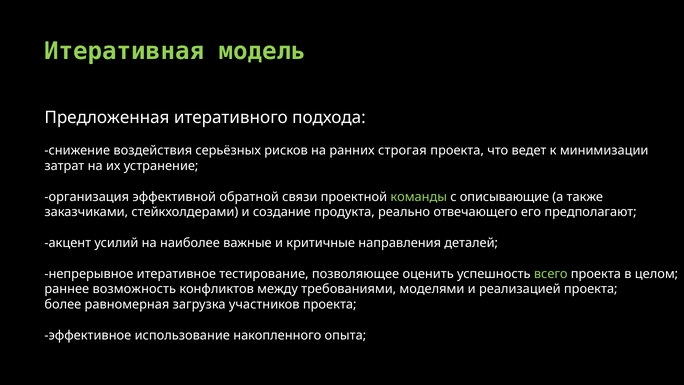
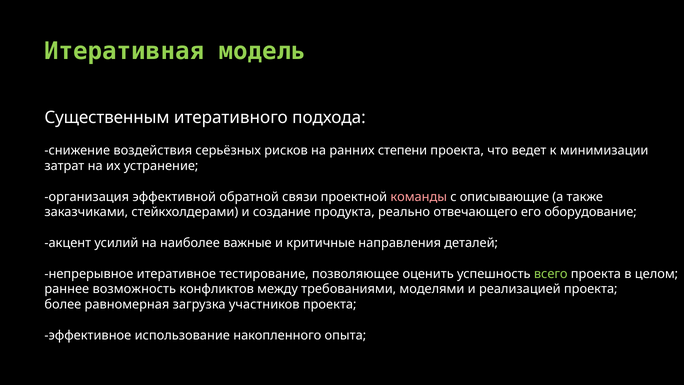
Предложенная: Предложенная -> Существенным (107, 117)
строгая: строгая -> степени (403, 151)
команды colour: light green -> pink (419, 197)
предполагают: предполагают -> оборудование (591, 212)
